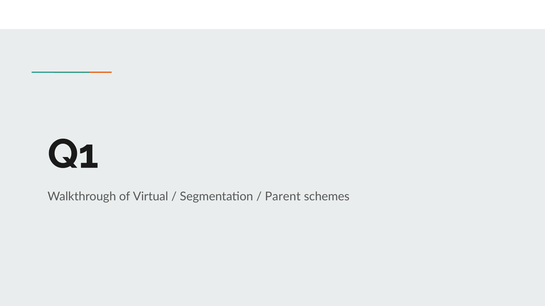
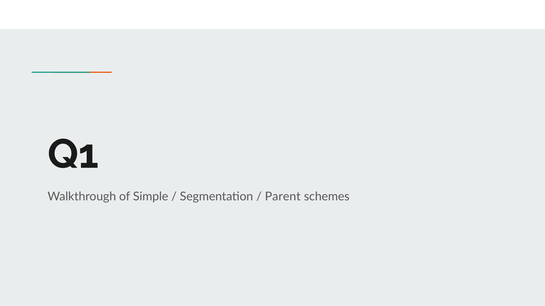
Virtual: Virtual -> Simple (151, 197)
